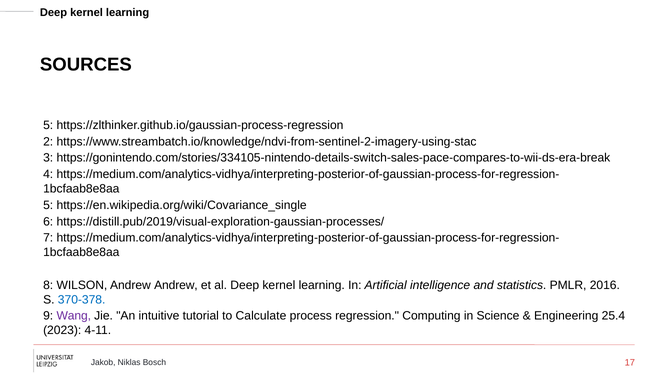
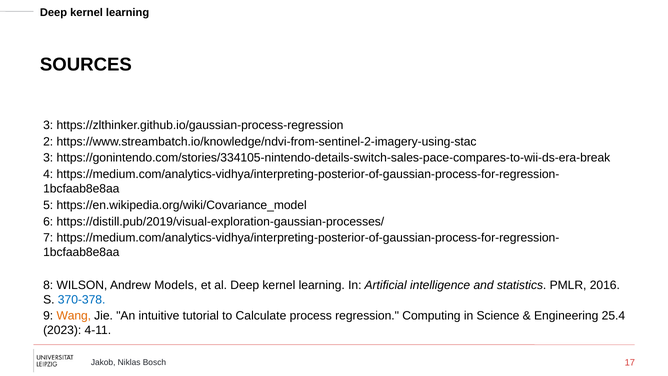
5: 5 -> 3 (48, 125)
https://en.wikipedia.org/wiki/Covariance_single: https://en.wikipedia.org/wiki/Covariance_single -> https://en.wikipedia.org/wiki/Covariance_model (182, 205)
Andrew Andrew: Andrew -> Models (176, 285)
Wang colour: purple -> orange (74, 316)
